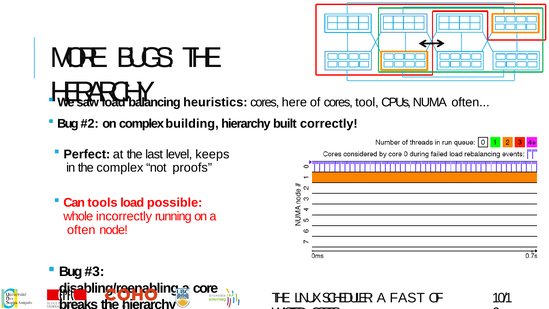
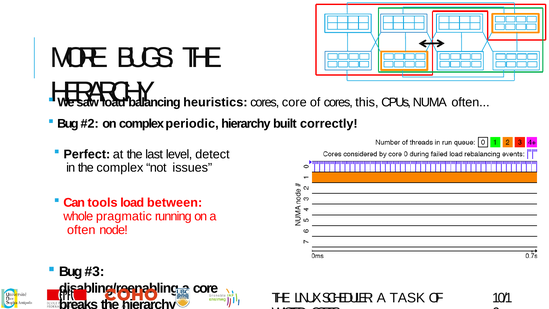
cores here: here -> core (294, 102)
tool: tool -> this (367, 102)
building: building -> periodic (192, 124)
keeps: keeps -> detect (212, 154)
proofs: proofs -> issues (192, 168)
possible: possible -> between (175, 203)
incorrectly: incorrectly -> pragmatic (124, 216)
FAST: FAST -> TASK (407, 298)
